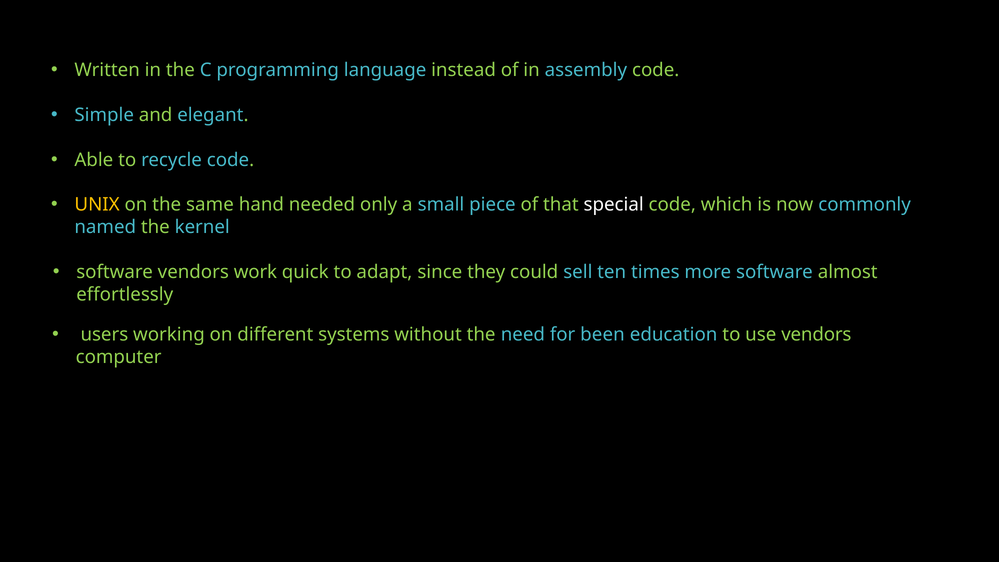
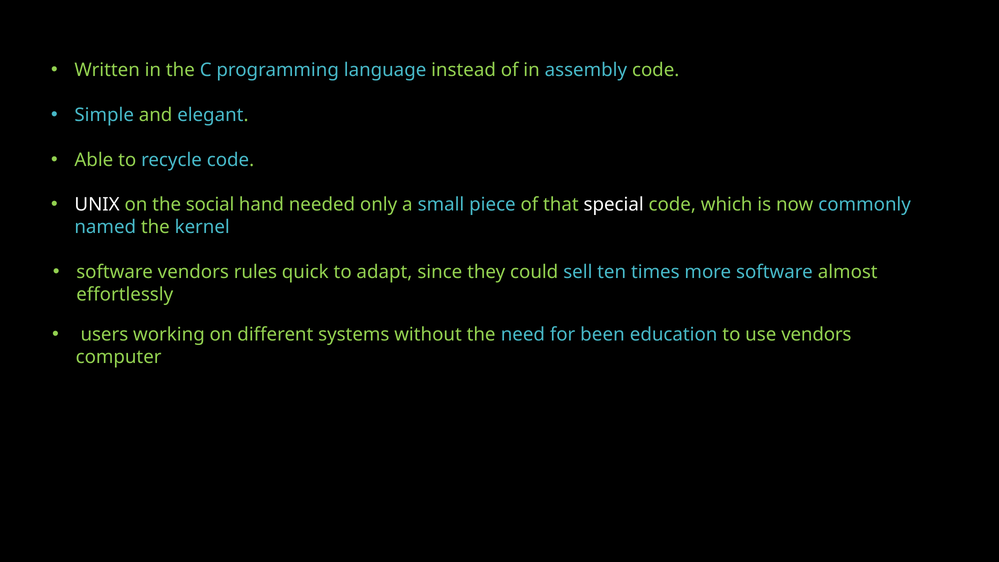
UNIX colour: yellow -> white (97, 205)
same: same -> social (210, 205)
work: work -> rules (255, 272)
